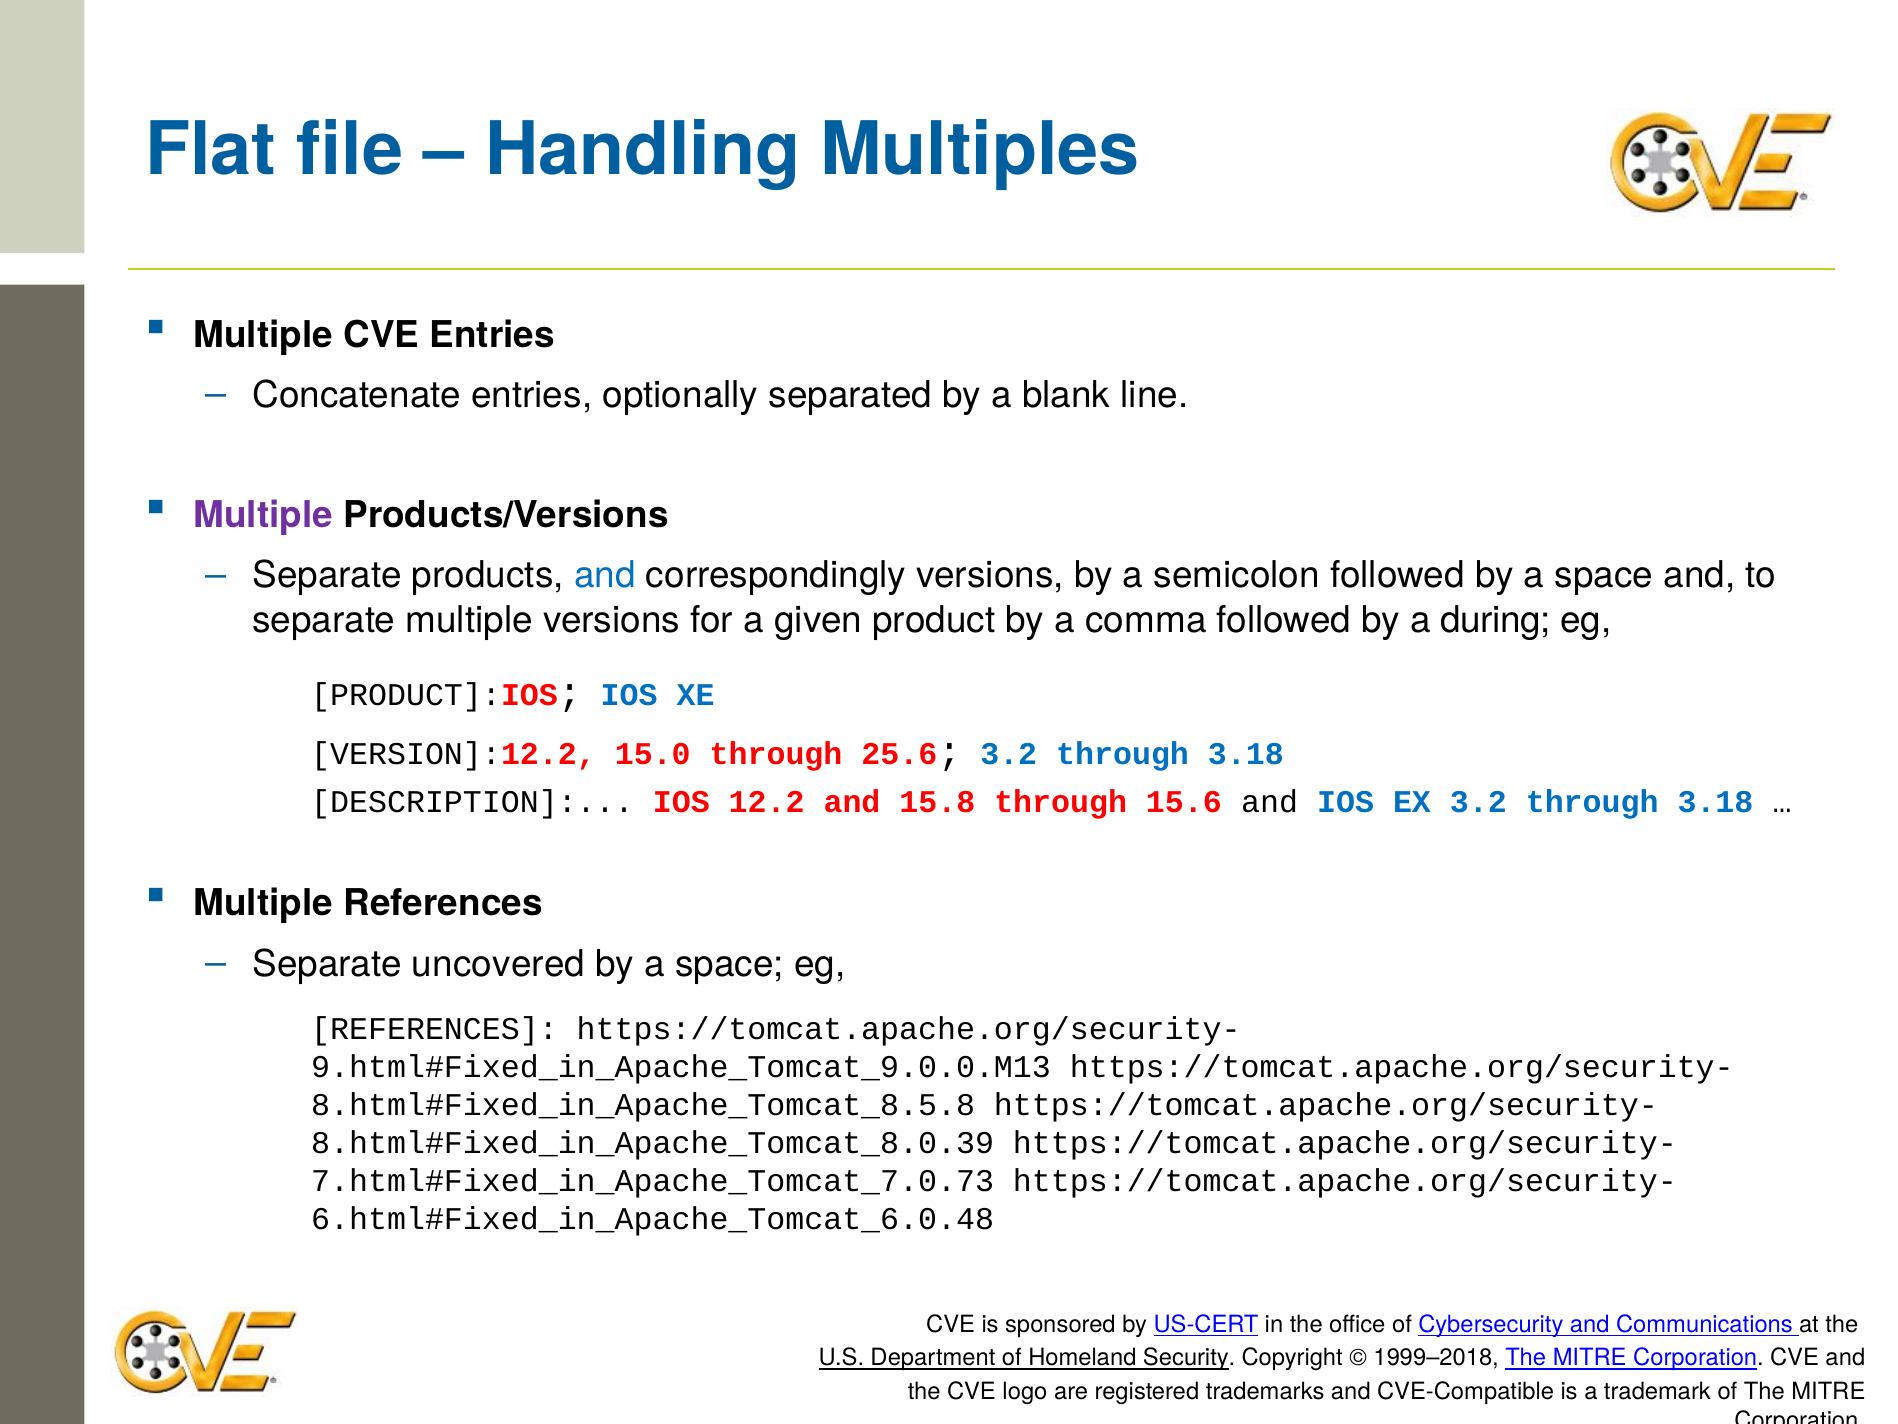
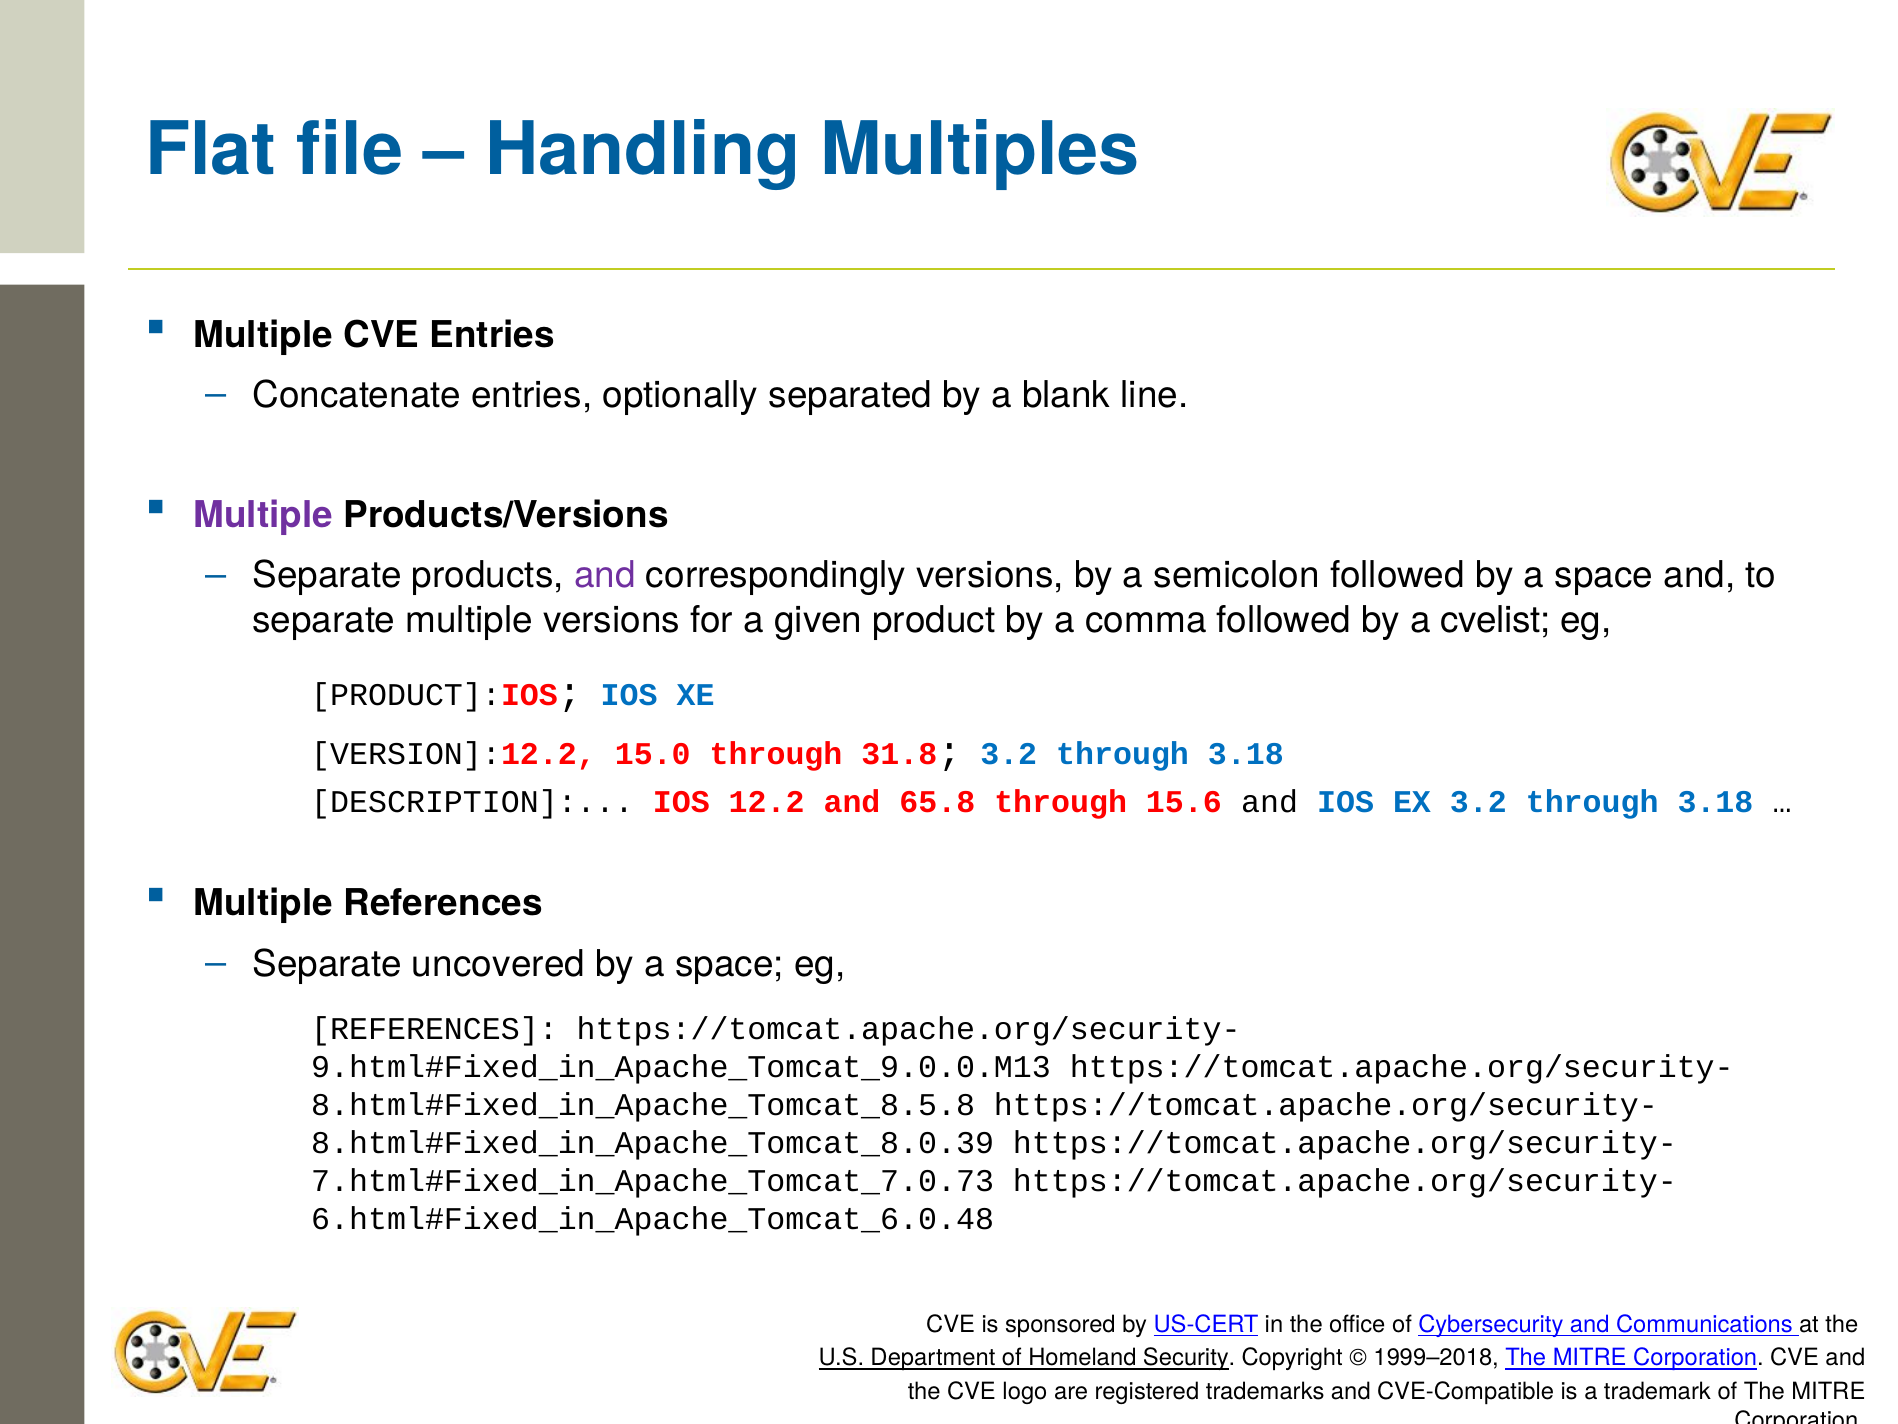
and colour: blue -> purple (605, 575)
during: during -> cvelist (1496, 620)
25.6: 25.6 -> 31.8 (899, 754)
15.8: 15.8 -> 65.8 (937, 802)
